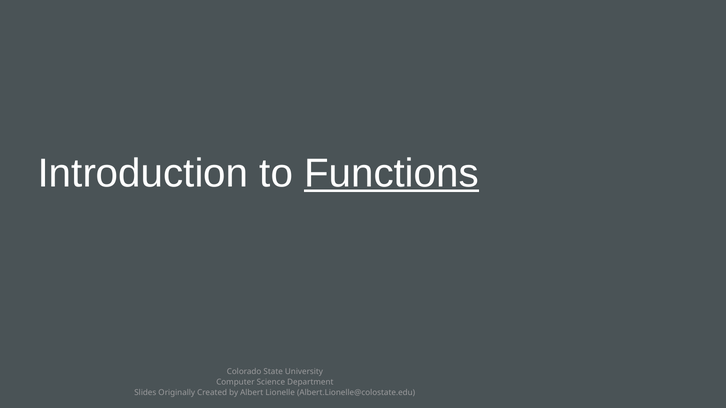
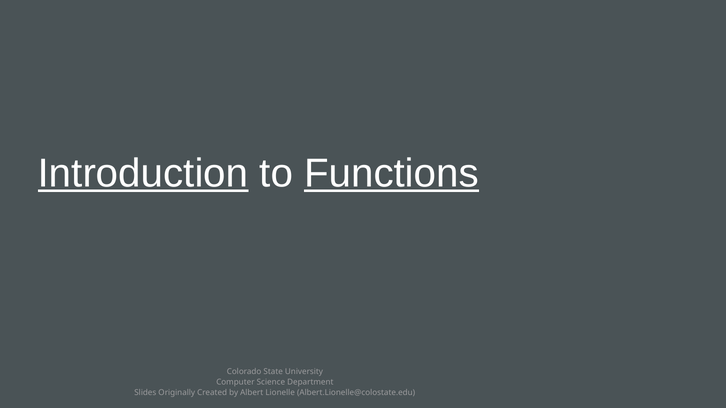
Introduction underline: none -> present (143, 173)
